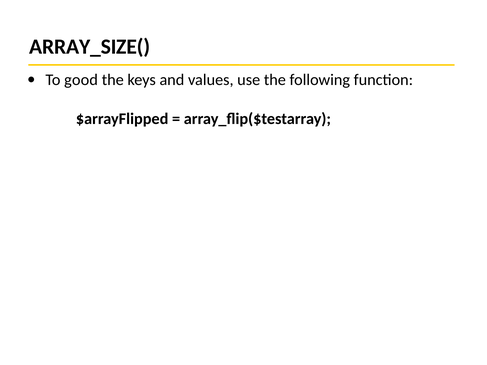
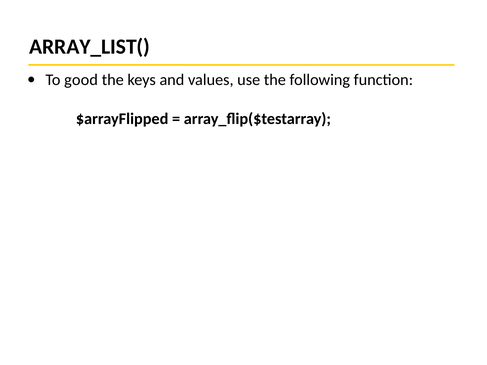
ARRAY_SIZE(: ARRAY_SIZE( -> ARRAY_LIST( (90, 47)
